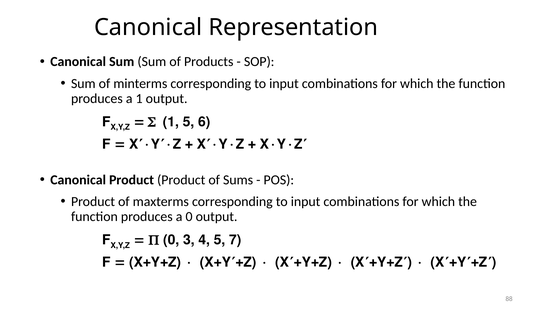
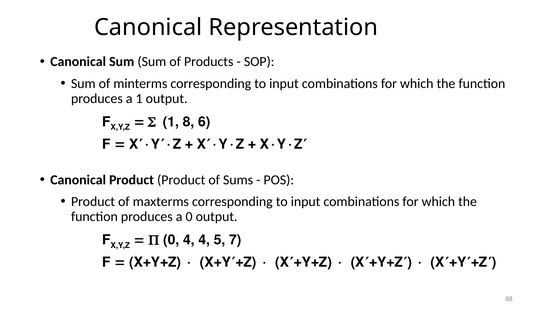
1 5: 5 -> 8 (189, 122)
0 3: 3 -> 4 (189, 240)
